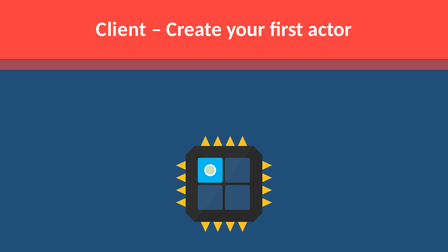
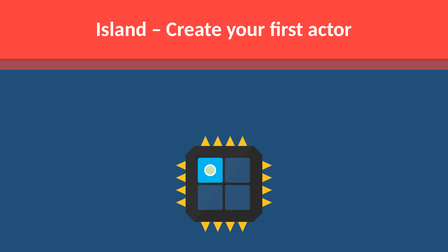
Client: Client -> Island (121, 29)
